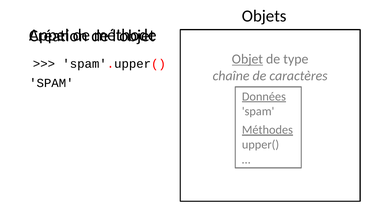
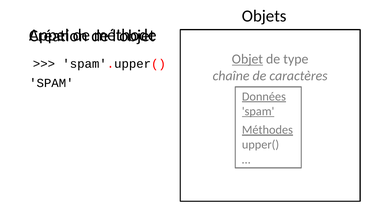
spam underline: none -> present (258, 111)
